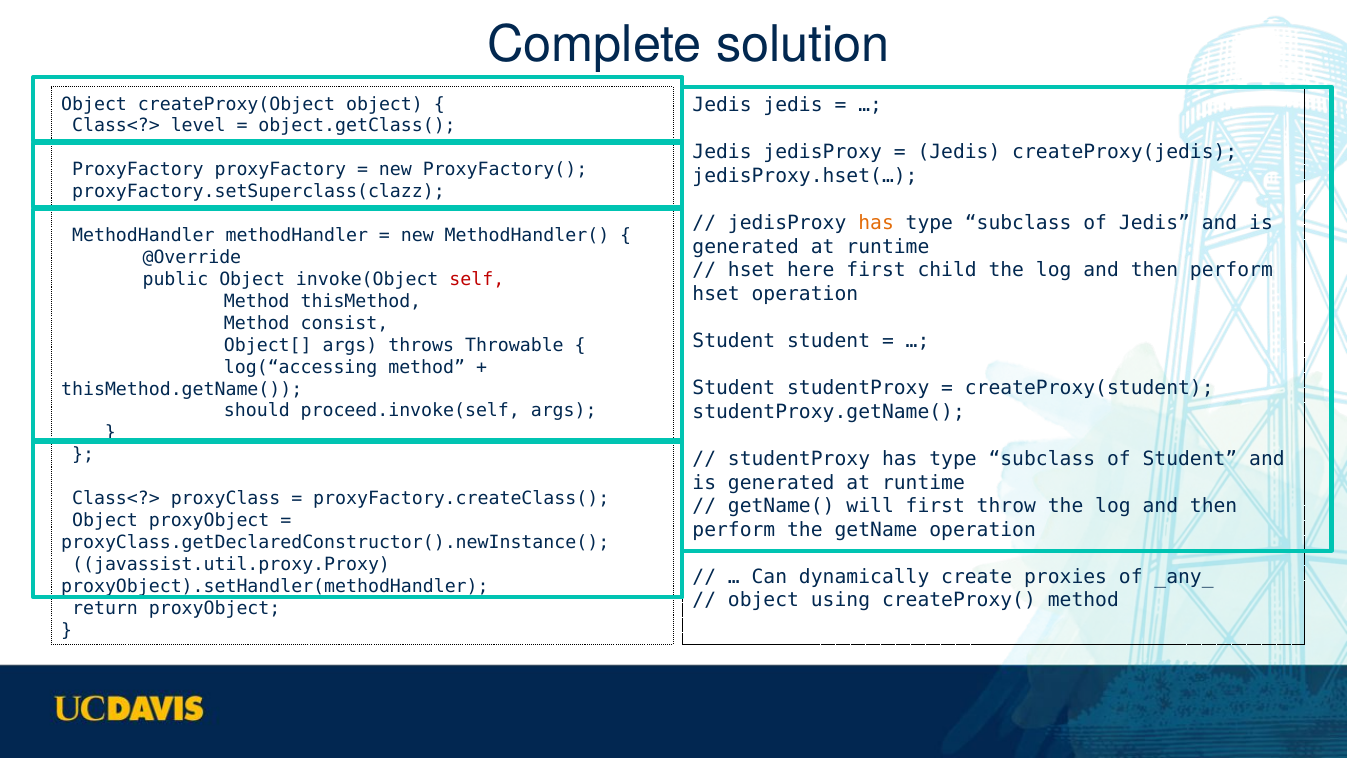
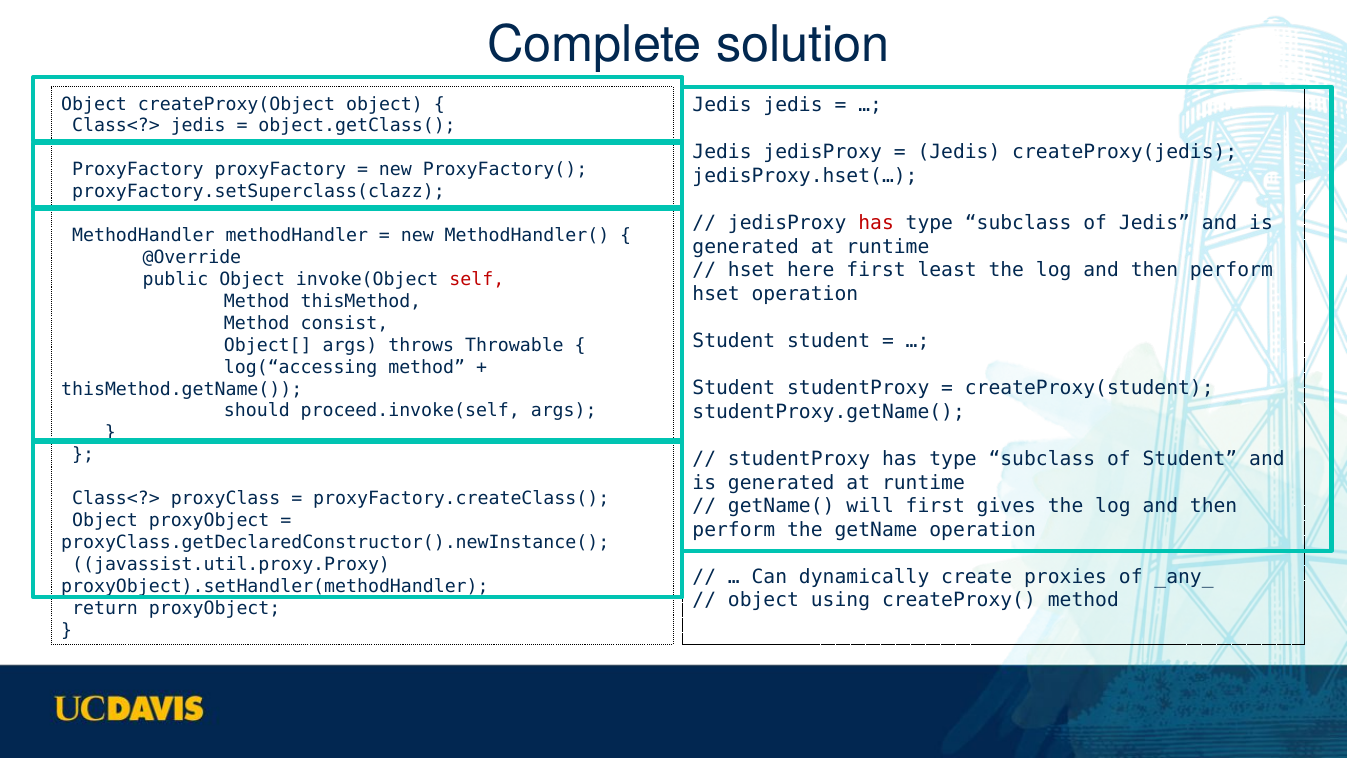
Class<?> level: level -> jedis (198, 126)
has colour: orange -> red (876, 223)
child: child -> least (947, 270)
throw: throw -> gives (1006, 506)
